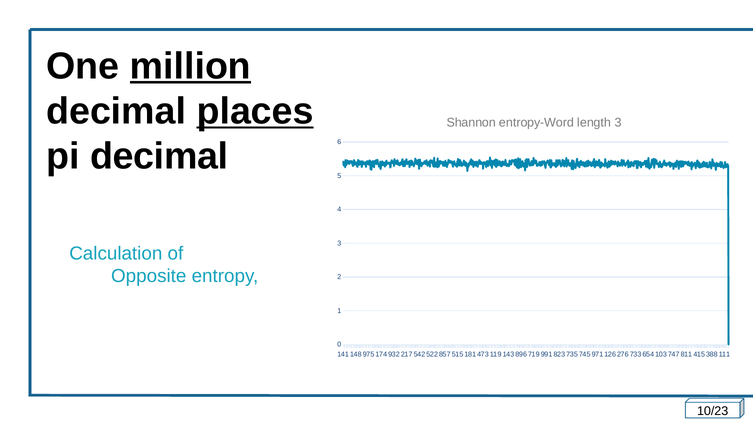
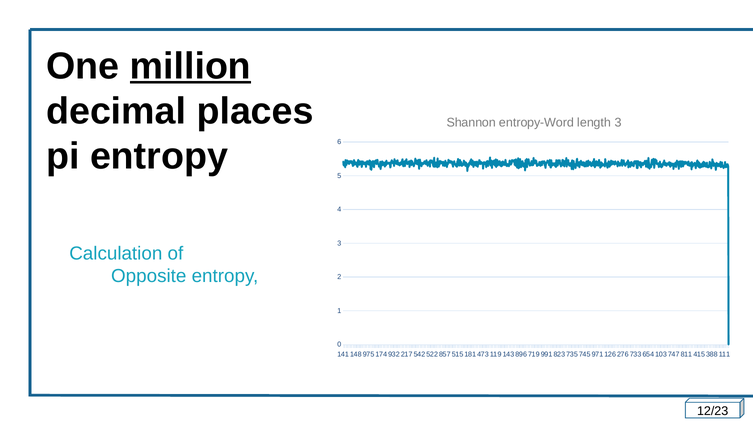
places underline: present -> none (255, 111)
pi decimal: decimal -> entropy (159, 156)
10/23: 10/23 -> 12/23 (713, 411)
